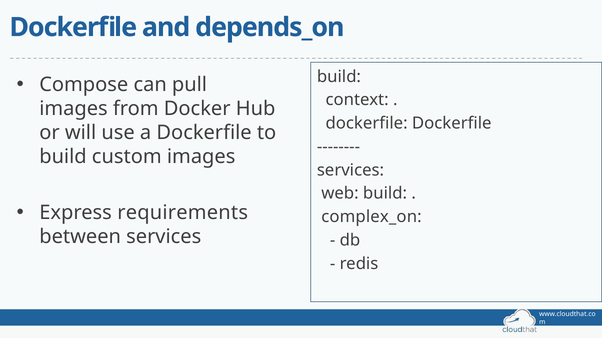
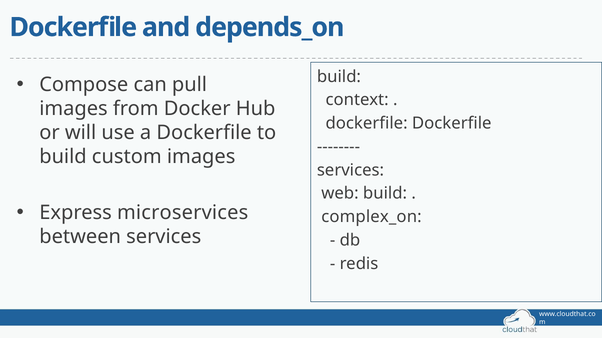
requirements: requirements -> microservices (183, 213)
